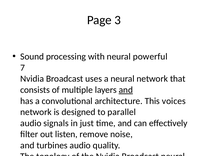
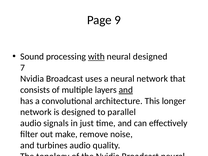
3: 3 -> 9 (118, 20)
with underline: none -> present (96, 57)
neural powerful: powerful -> designed (150, 57)
voices: voices -> longer (174, 101)
listen: listen -> make (66, 134)
